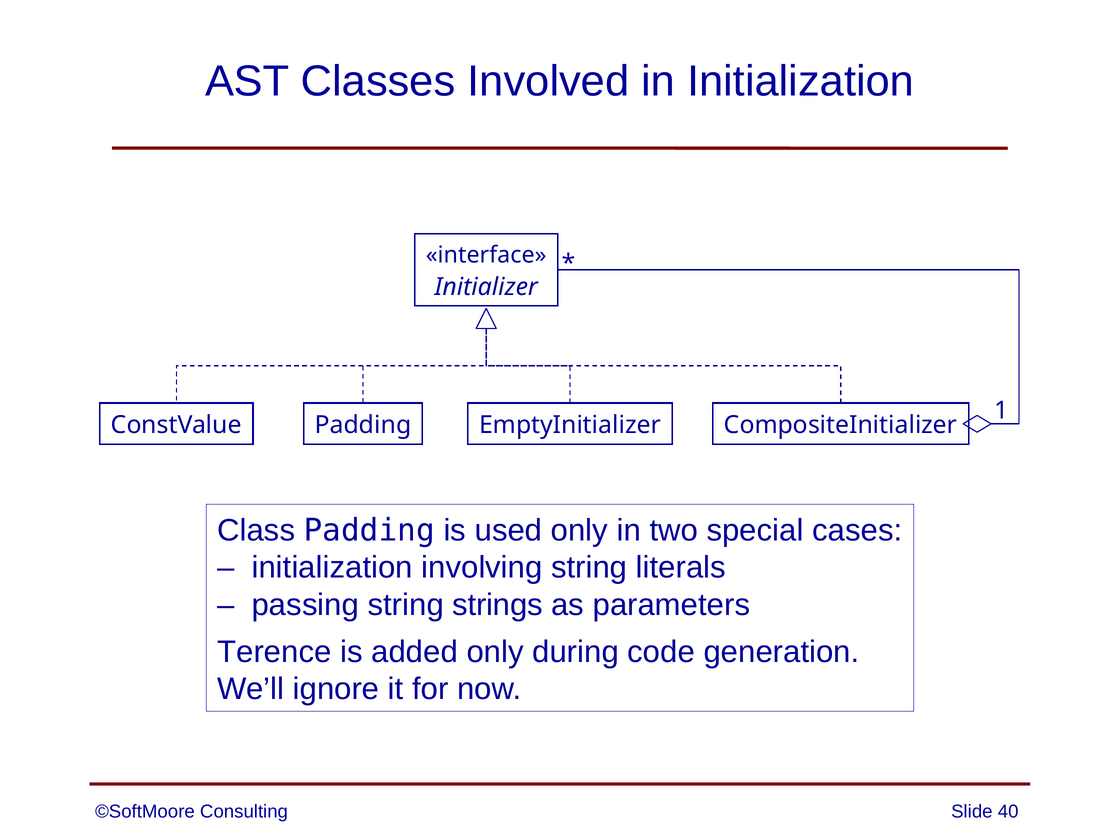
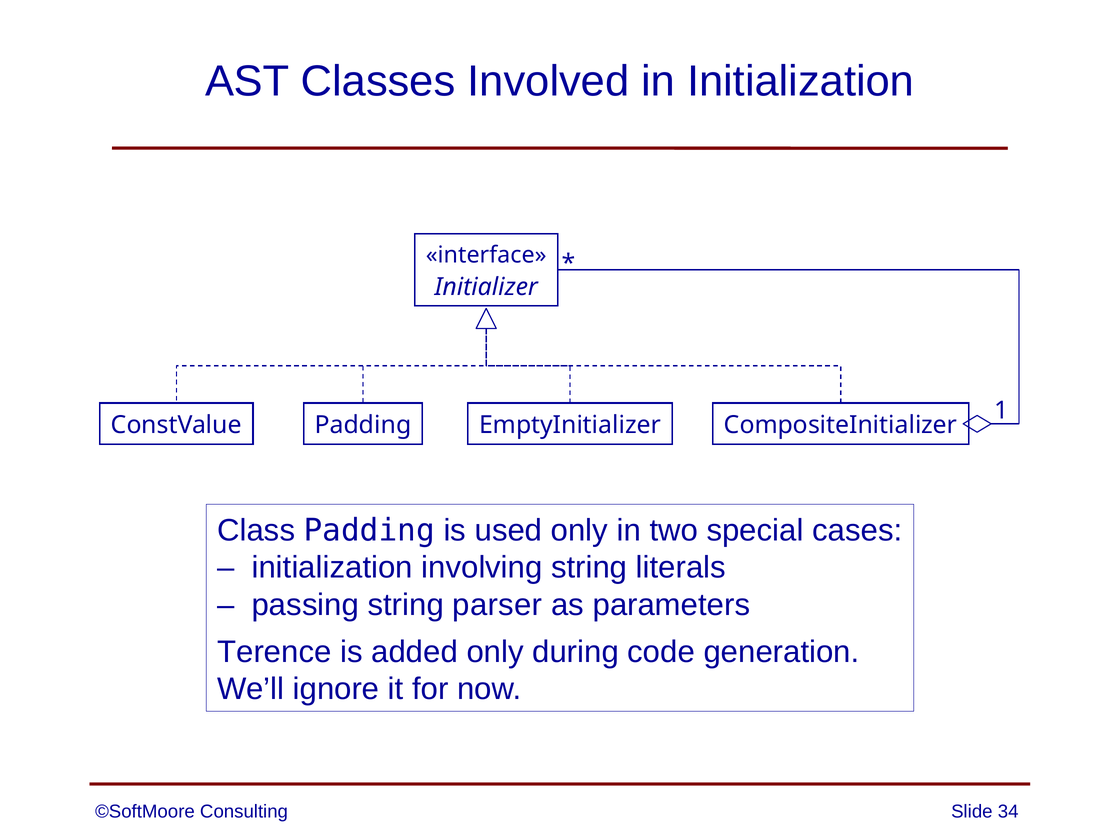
strings: strings -> parser (497, 605)
40: 40 -> 34 (1008, 811)
